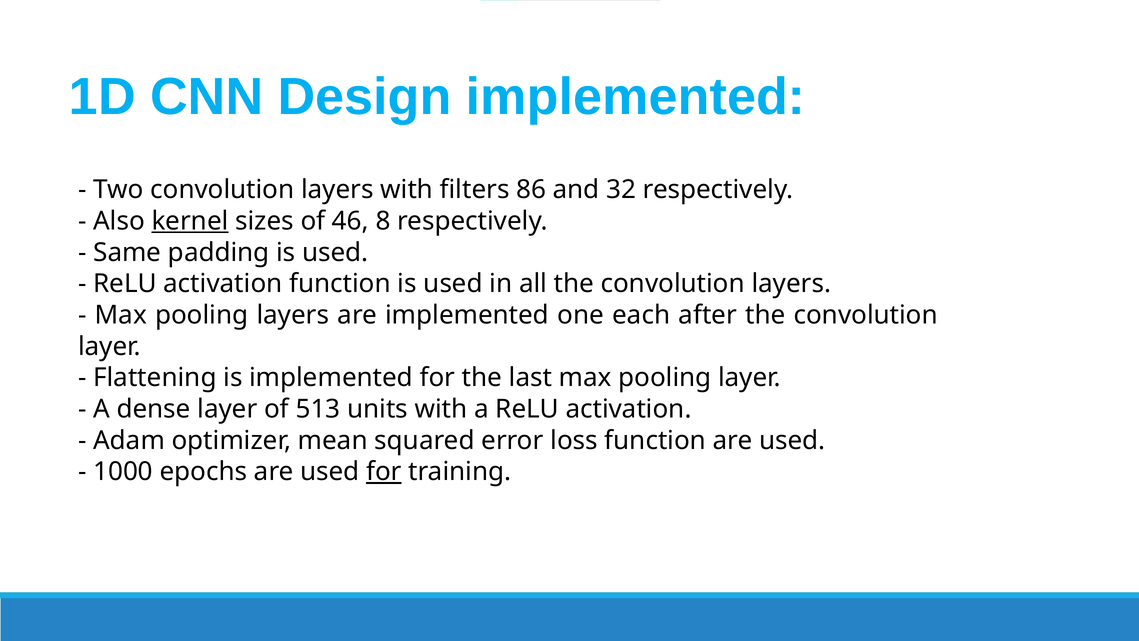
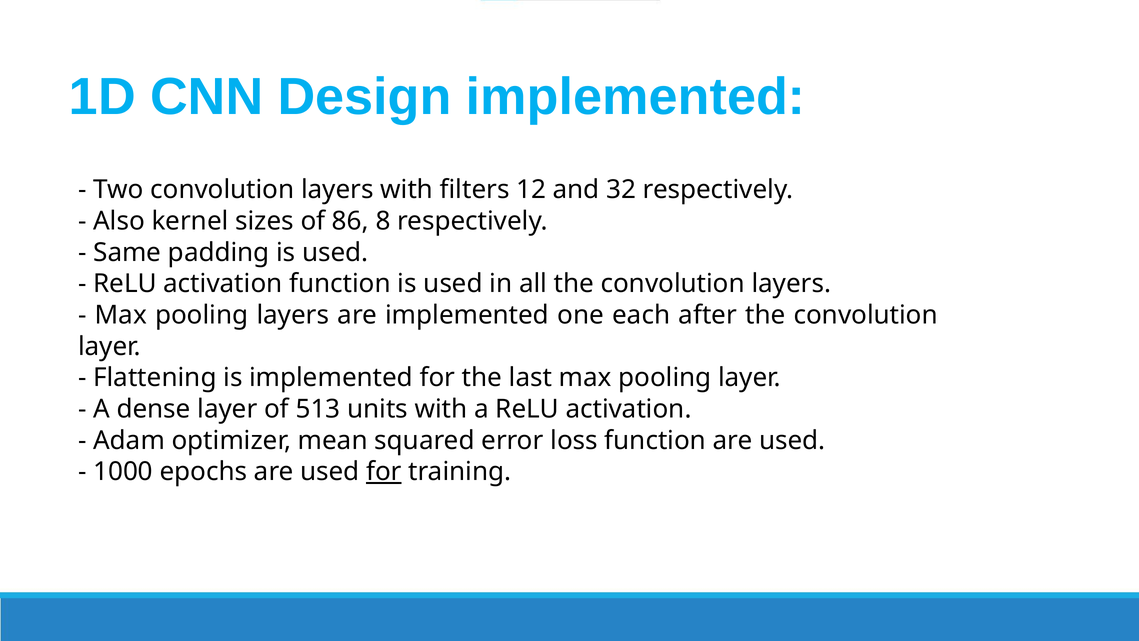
86: 86 -> 12 (531, 190)
kernel underline: present -> none (190, 221)
46: 46 -> 86 (350, 221)
